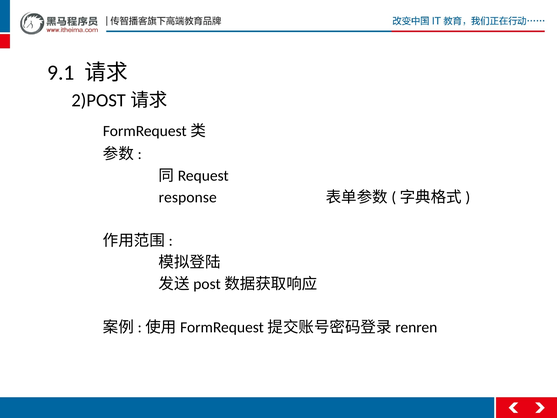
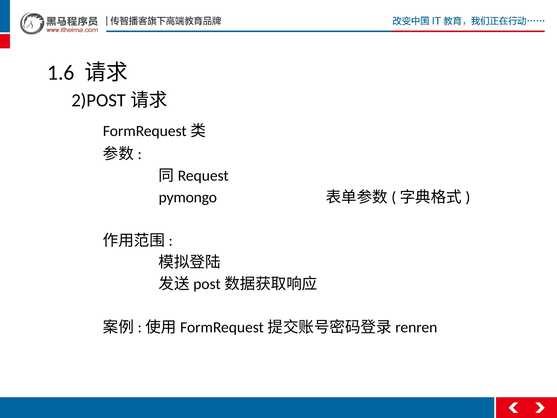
9.1: 9.1 -> 1.6 (61, 73)
response: response -> pymongo (188, 197)
